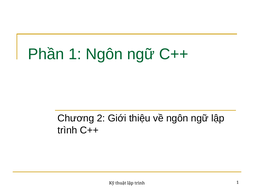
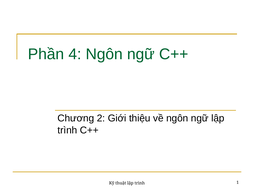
Phần 1: 1 -> 4 (75, 54)
